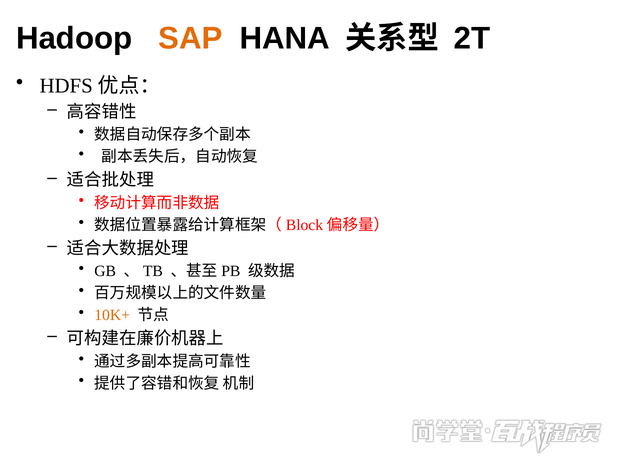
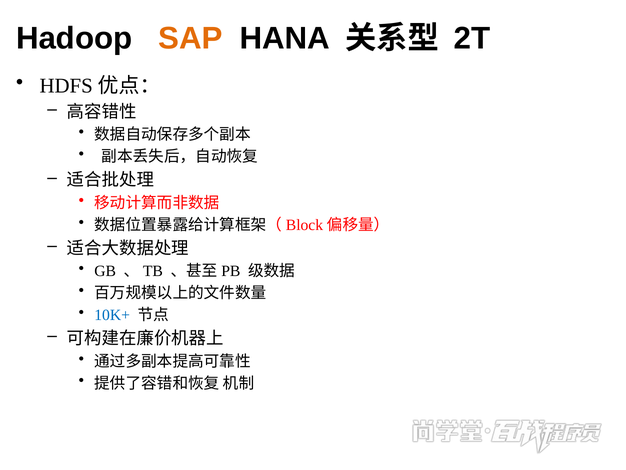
10K+ colour: orange -> blue (112, 315)
